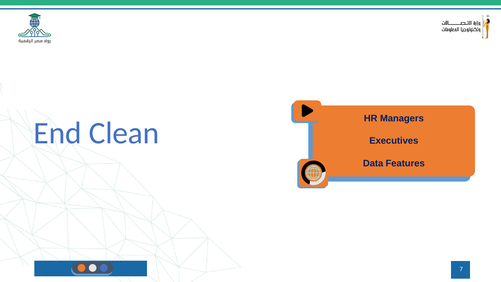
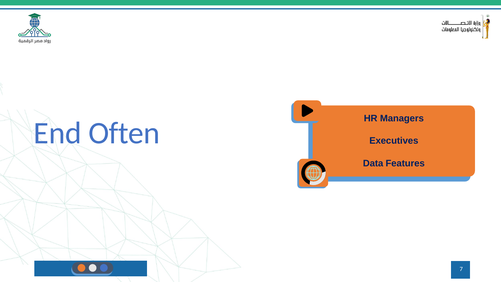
Clean: Clean -> Often (124, 133)
